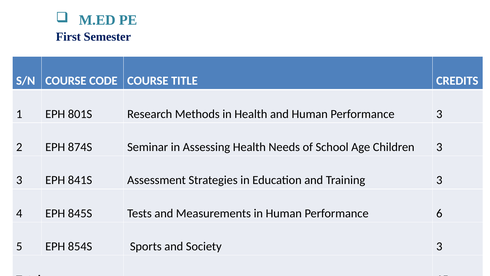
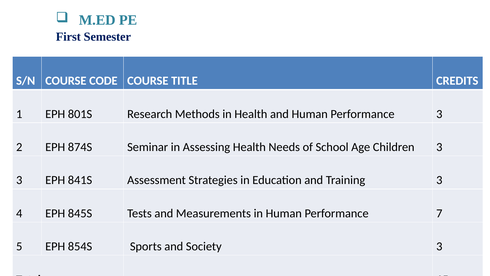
6: 6 -> 7 (439, 213)
